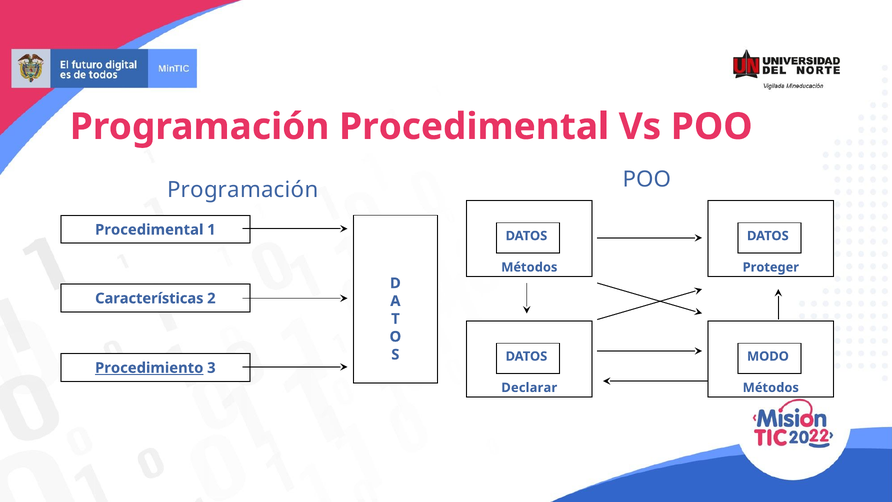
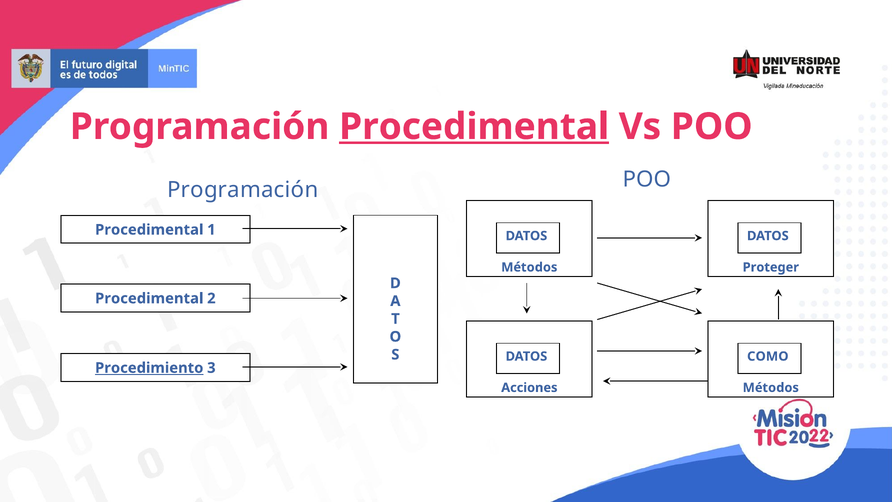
Procedimental underline: none -> present (474, 127)
Características: Características -> Procedimental (149, 298)
MODO: MODO -> COMO (768, 356)
Declarar: Declarar -> Acciones (529, 388)
